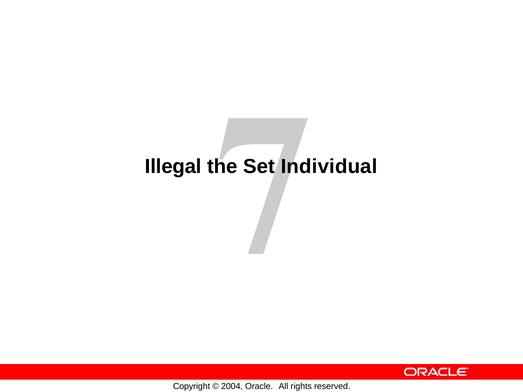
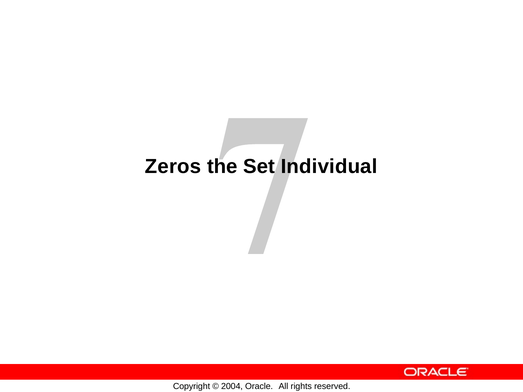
Illegal: Illegal -> Zeros (173, 167)
